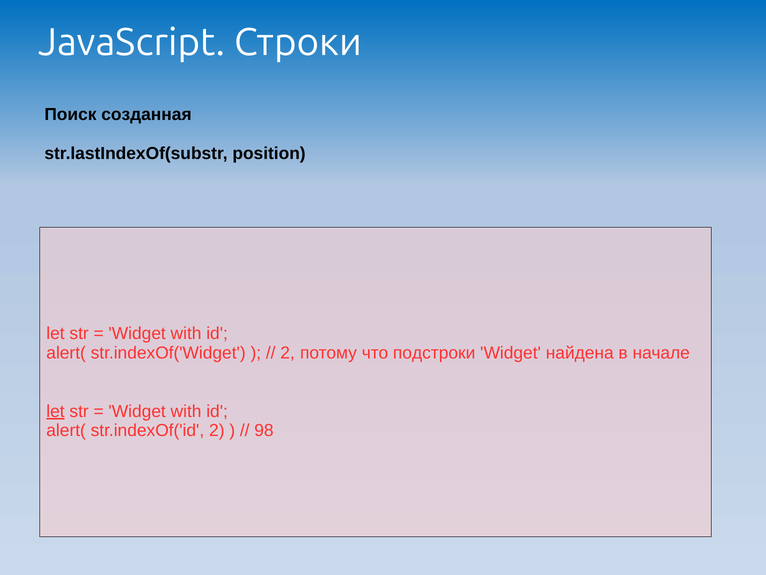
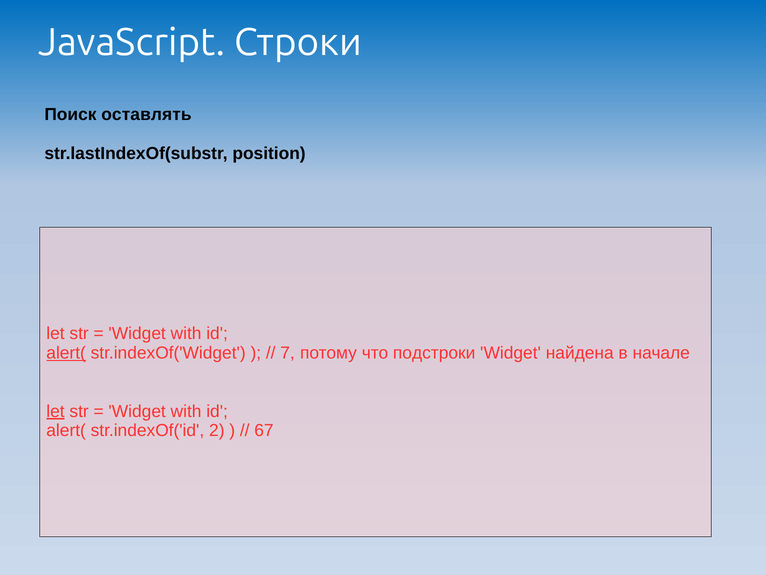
созданная: созданная -> оставлять (146, 114)
alert( underline: none -> present (66, 353)
2: 2 -> 7 (288, 353)
98: 98 -> 67 (264, 430)
